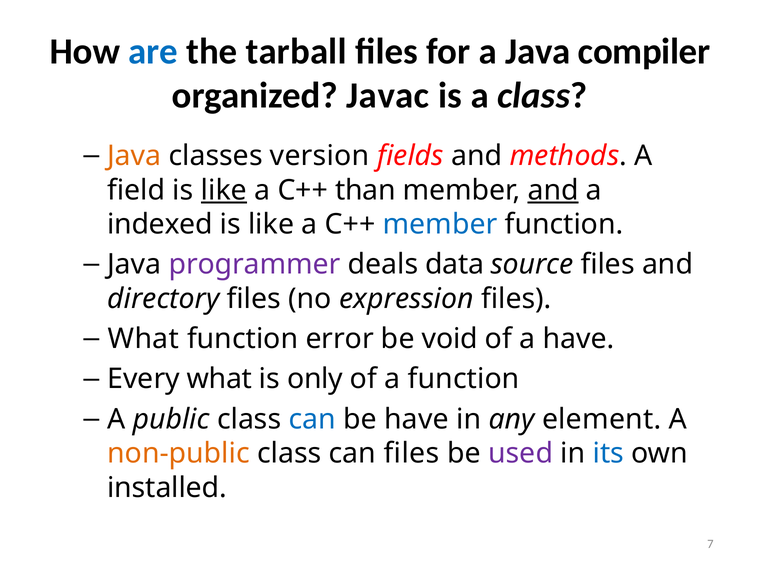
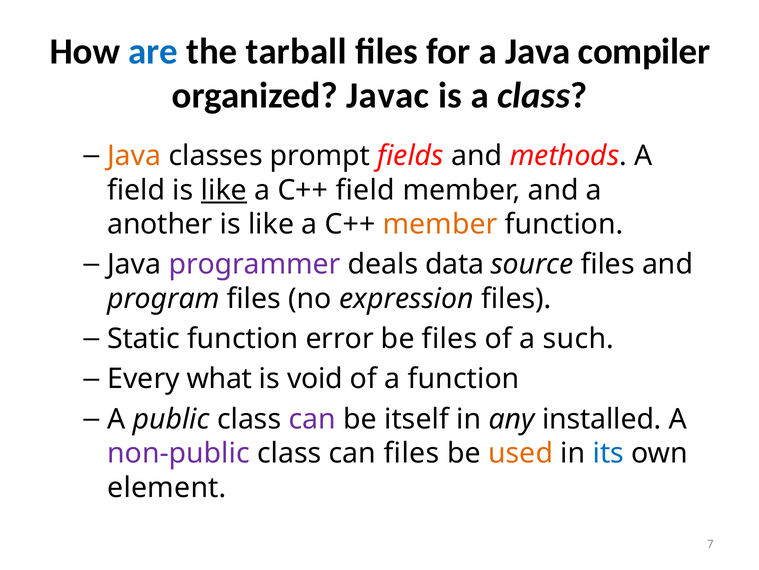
version: version -> prompt (320, 156)
C++ than: than -> field (365, 190)
and underline: present -> none (553, 190)
indexed: indexed -> another (160, 224)
member colour: blue -> orange (440, 224)
directory: directory -> program (163, 298)
What: What -> Static (144, 338)
be void: void -> files (450, 338)
a have: have -> such (578, 338)
only: only -> void (315, 379)
can colour: blue -> purple (312, 419)
be have: have -> itself (417, 419)
element: element -> installed (602, 419)
non-public colour: orange -> purple (178, 453)
used colour: purple -> orange (521, 453)
installed: installed -> element (167, 487)
